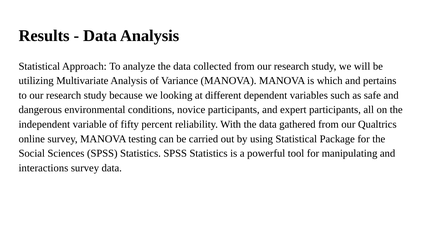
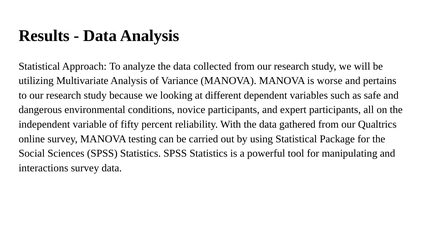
which: which -> worse (330, 81)
